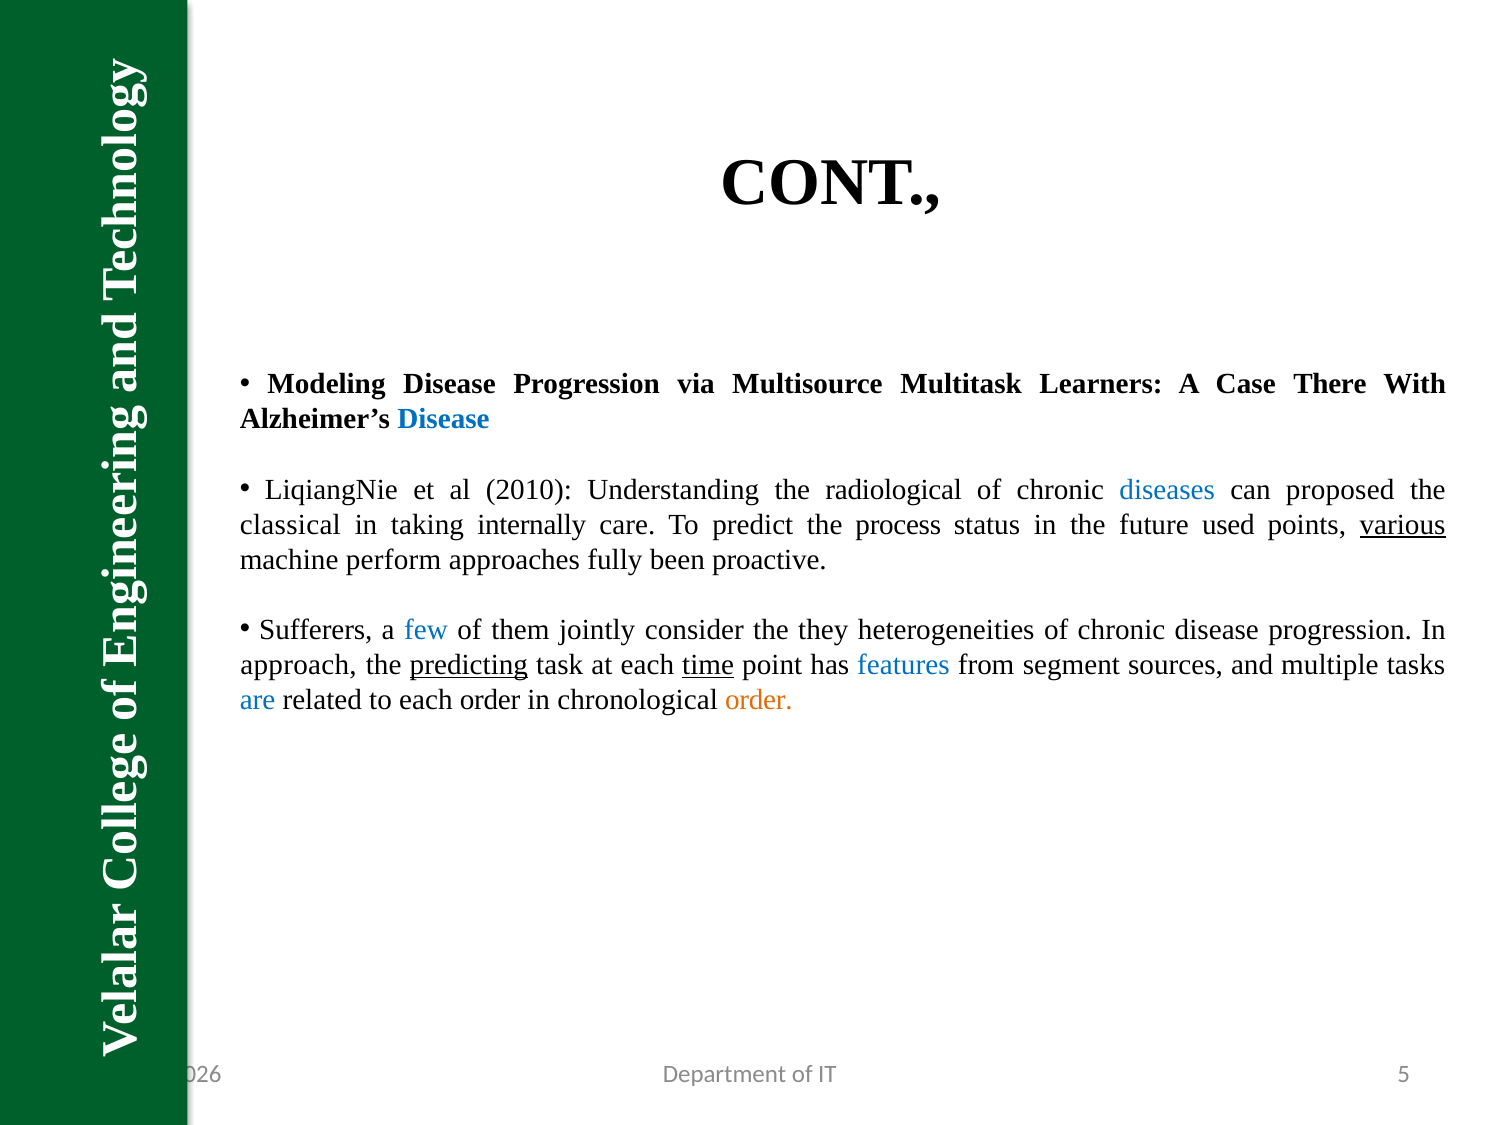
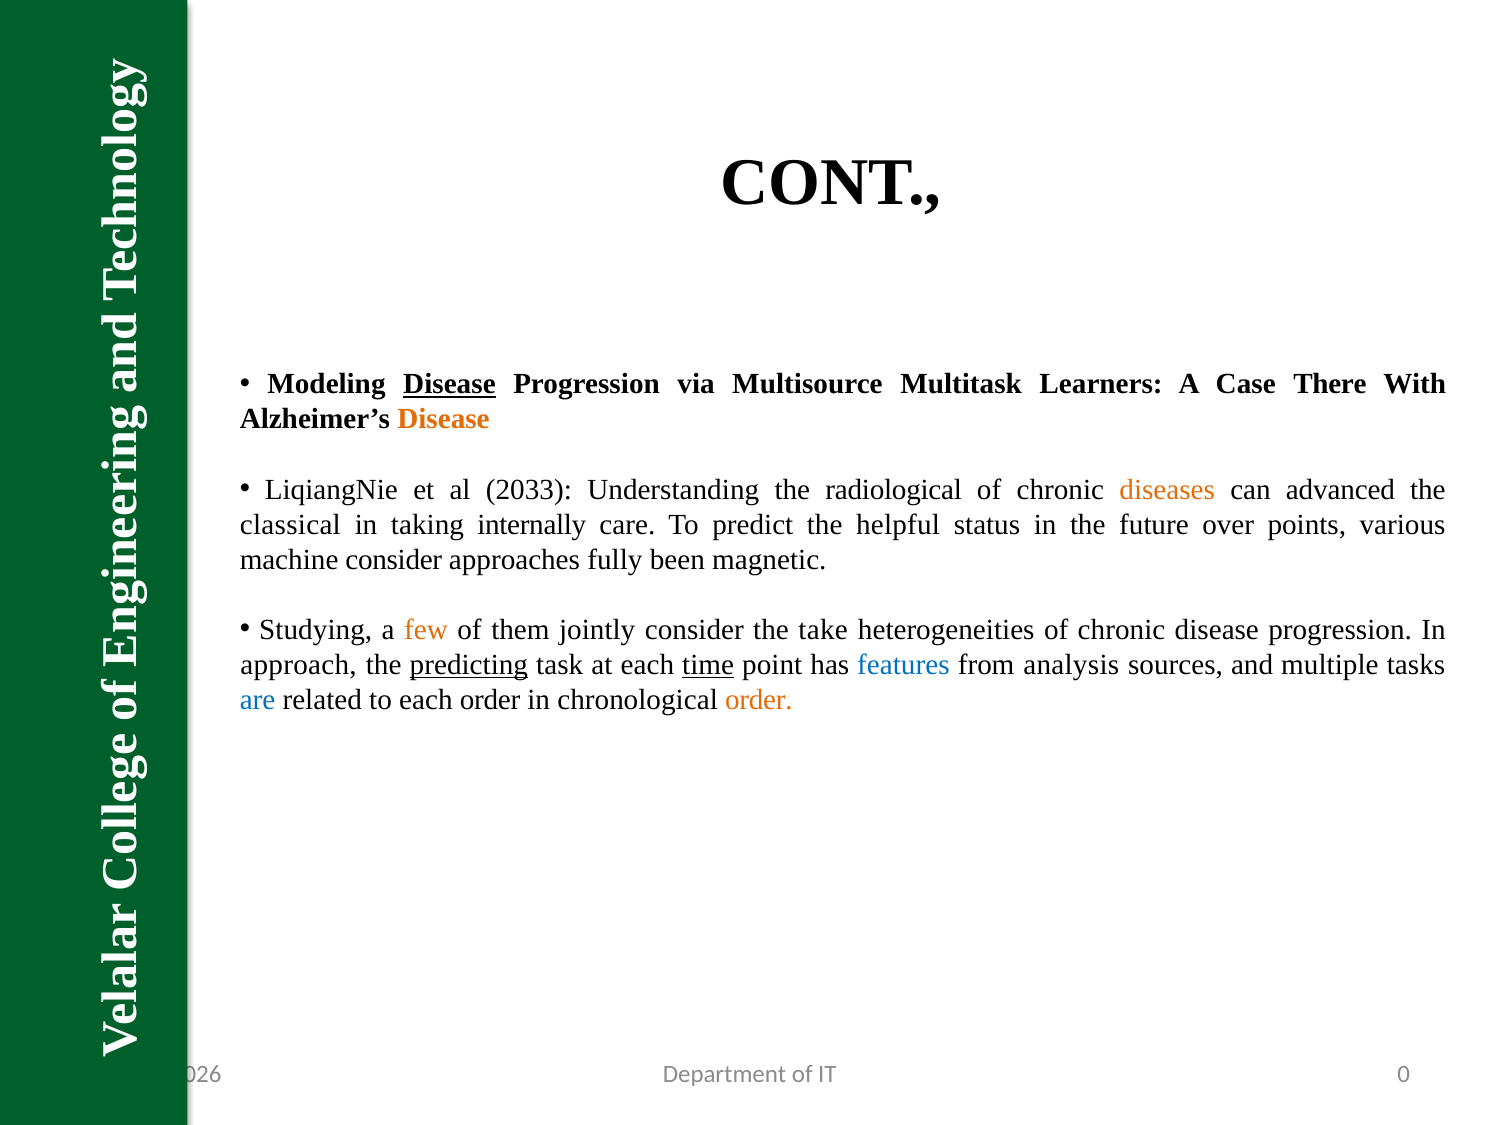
Disease underline: none -> present (449, 384)
Disease colour: blue -> orange (443, 419)
2010: 2010 -> 2033 (529, 490)
diseases colour: blue -> orange (1167, 490)
proposed: proposed -> advanced (1340, 490)
process: process -> helpful (898, 525)
used: used -> over (1228, 525)
various underline: present -> none (1403, 525)
machine perform: perform -> consider (394, 560)
proactive: proactive -> magnetic (769, 560)
Sufferers: Sufferers -> Studying (316, 630)
few colour: blue -> orange (426, 630)
they: they -> take (823, 630)
segment: segment -> analysis (1071, 665)
5: 5 -> 0 (1404, 1074)
